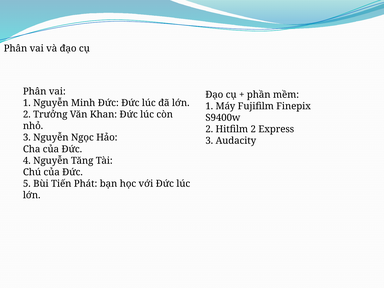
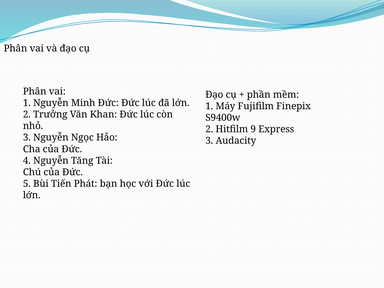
Hitfilm 2: 2 -> 9 (253, 129)
